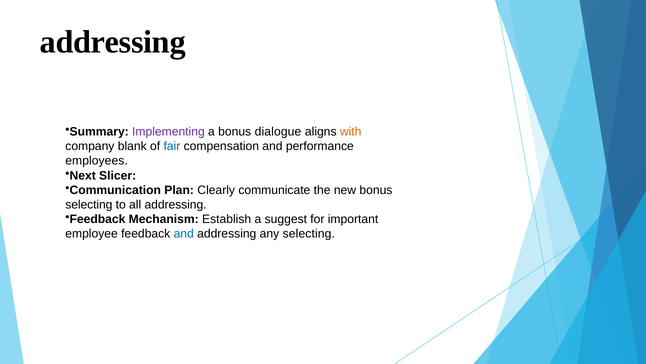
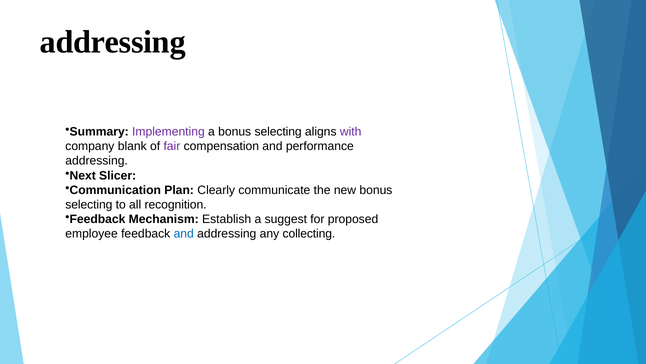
a bonus dialogue: dialogue -> selecting (278, 132)
with colour: orange -> purple (351, 132)
fair colour: blue -> purple (172, 146)
employees: employees -> addressing (97, 161)
all addressing: addressing -> recognition (176, 204)
important: important -> proposed (353, 219)
any selecting: selecting -> collecting (309, 233)
